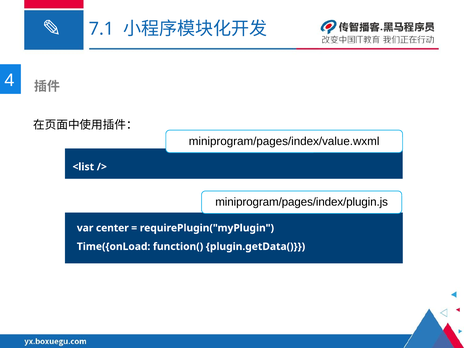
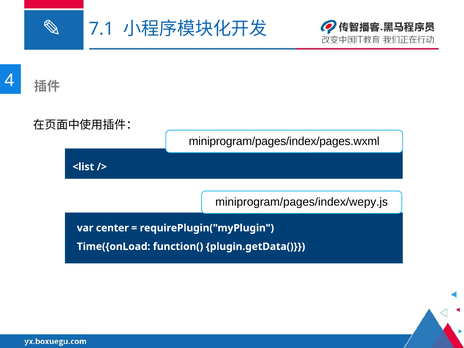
miniprogram/pages/index/value.wxml: miniprogram/pages/index/value.wxml -> miniprogram/pages/index/pages.wxml (284, 141)
miniprogram/pages/index/plugin.js: miniprogram/pages/index/plugin.js -> miniprogram/pages/index/wepy.js (302, 202)
